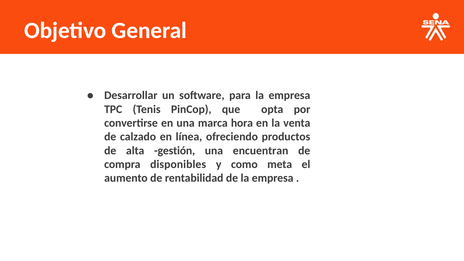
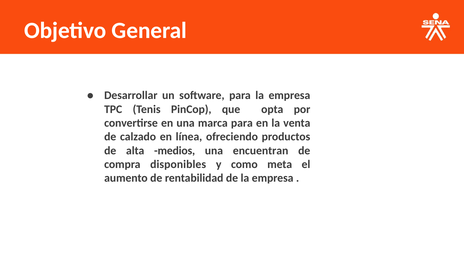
marca hora: hora -> para (242, 123)
gestión: gestión -> medios (175, 151)
